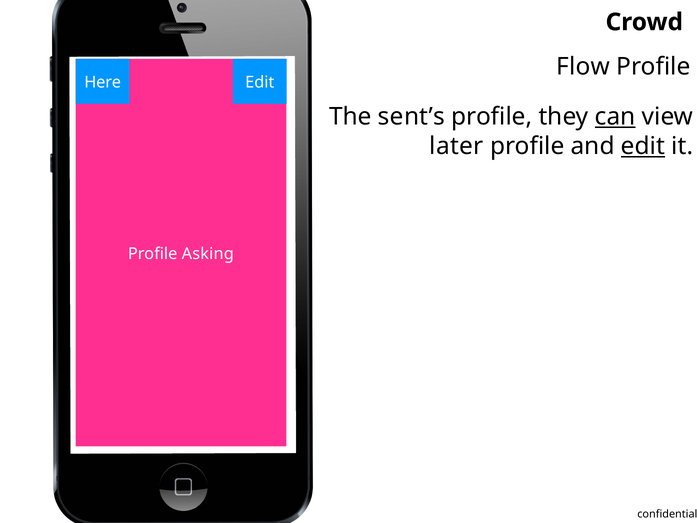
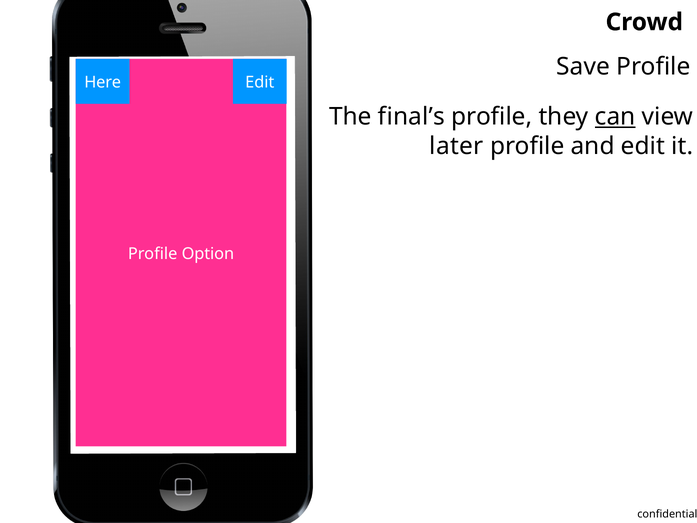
Flow: Flow -> Save (583, 66)
sent’s: sent’s -> final’s (411, 117)
edit underline: present -> none (643, 146)
Asking: Asking -> Option (208, 254)
